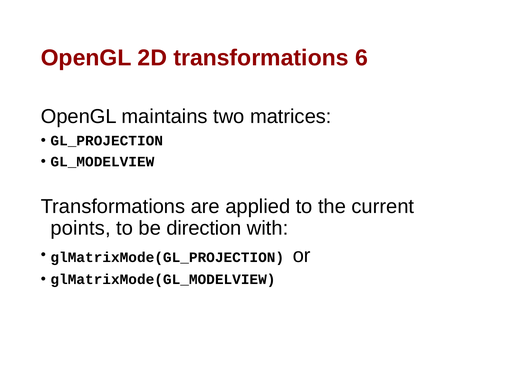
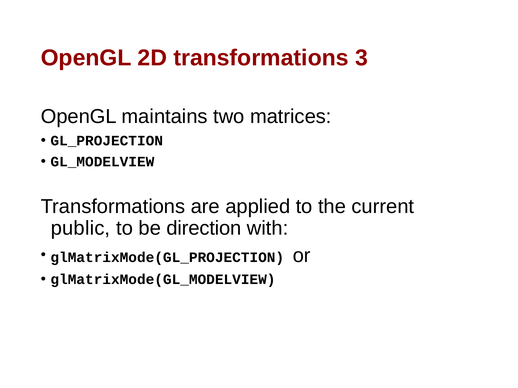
6: 6 -> 3 (361, 58)
points: points -> public (81, 229)
